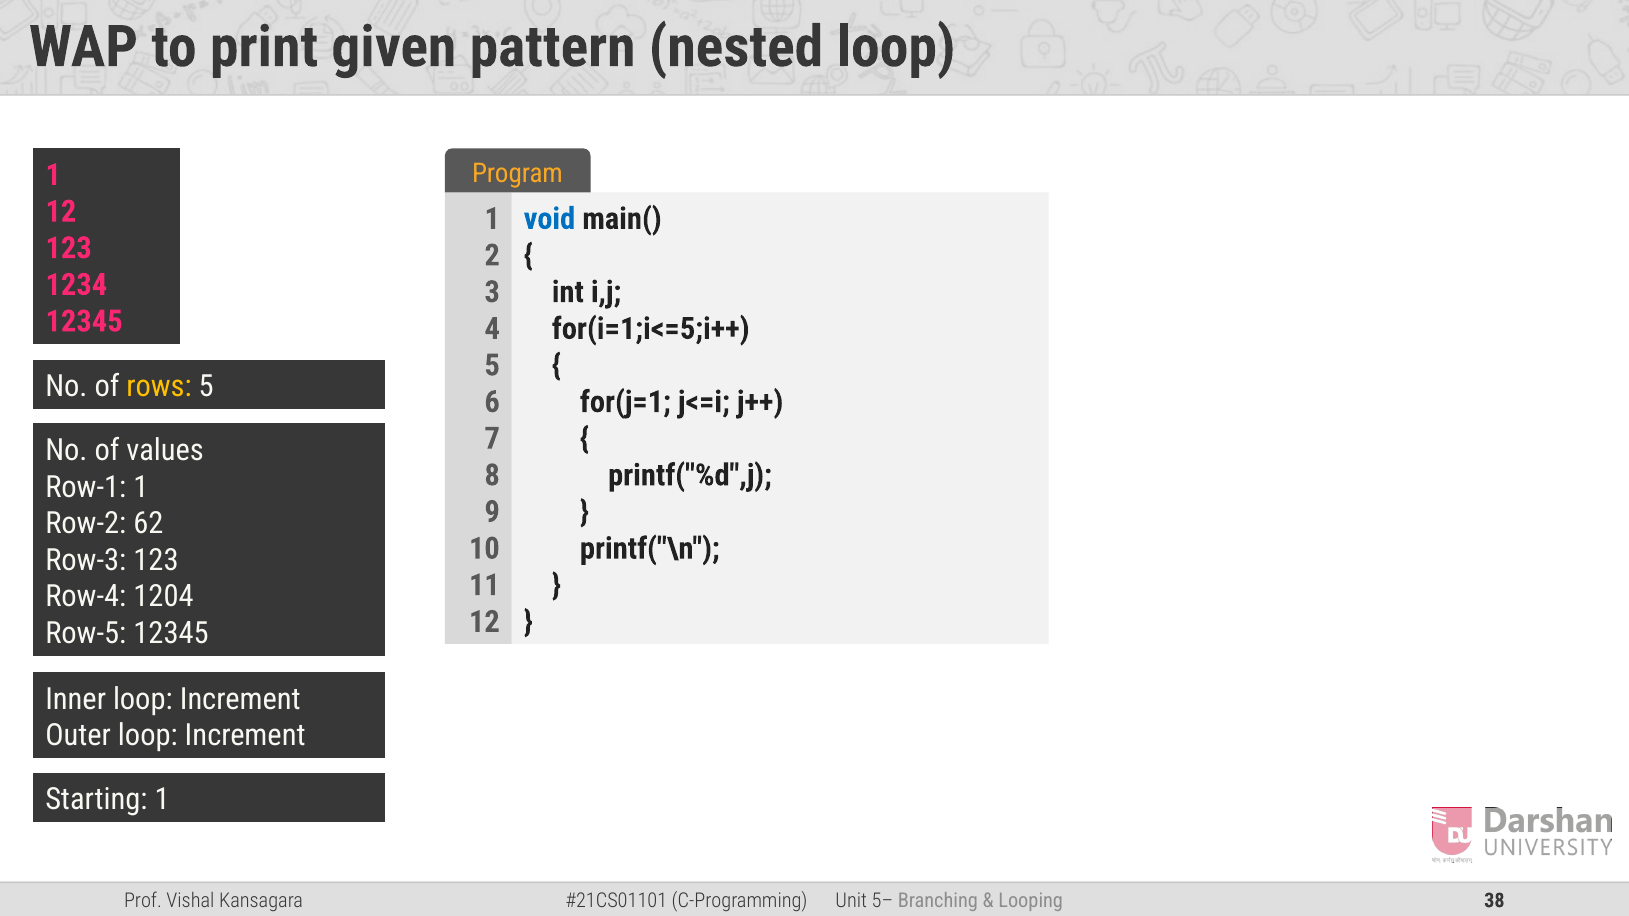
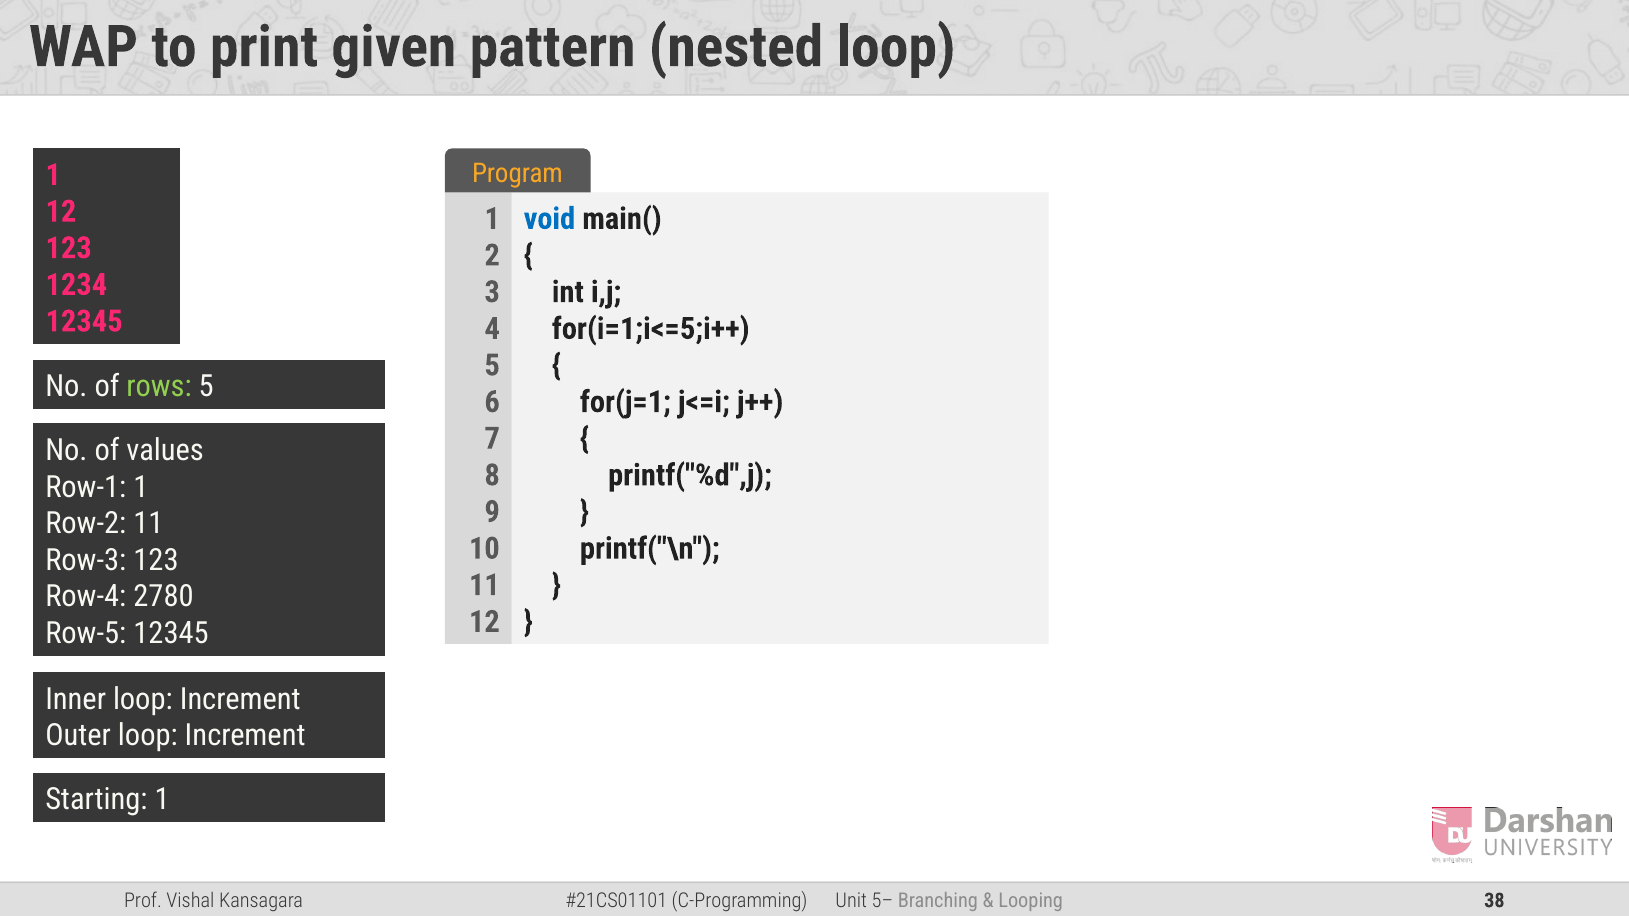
rows colour: yellow -> light green (159, 387)
Row-2 62: 62 -> 11 (148, 524)
1204: 1204 -> 2780 (164, 597)
